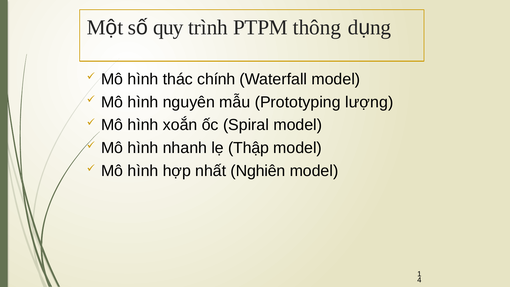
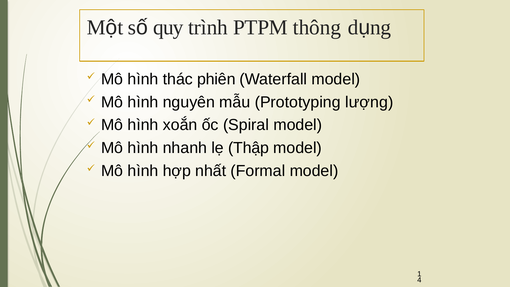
chính: chính -> phiên (216, 79)
Nghiên: Nghiên -> Formal (258, 171)
